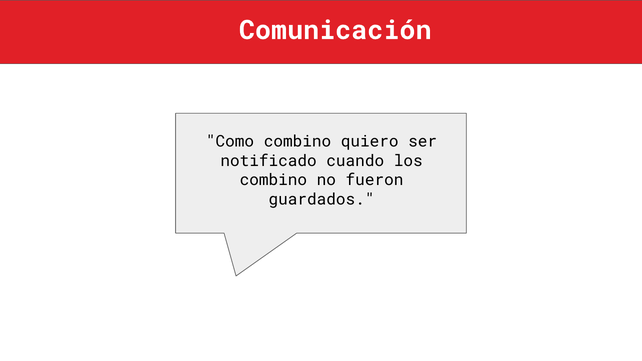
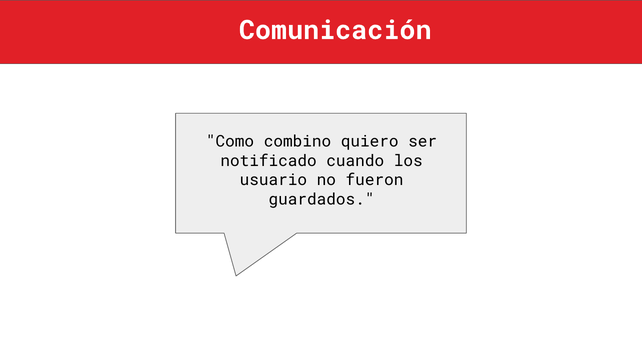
combino: combino -> usuario (273, 180)
